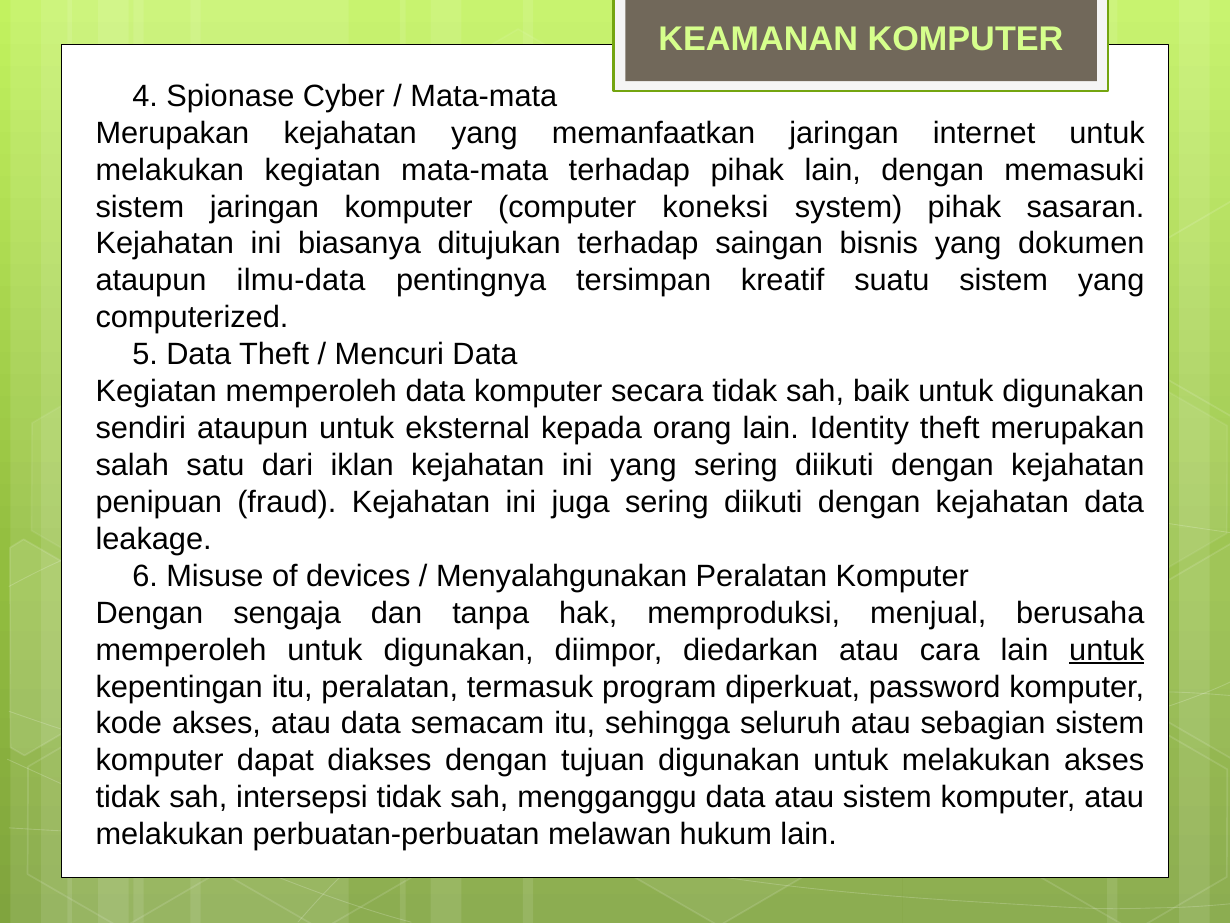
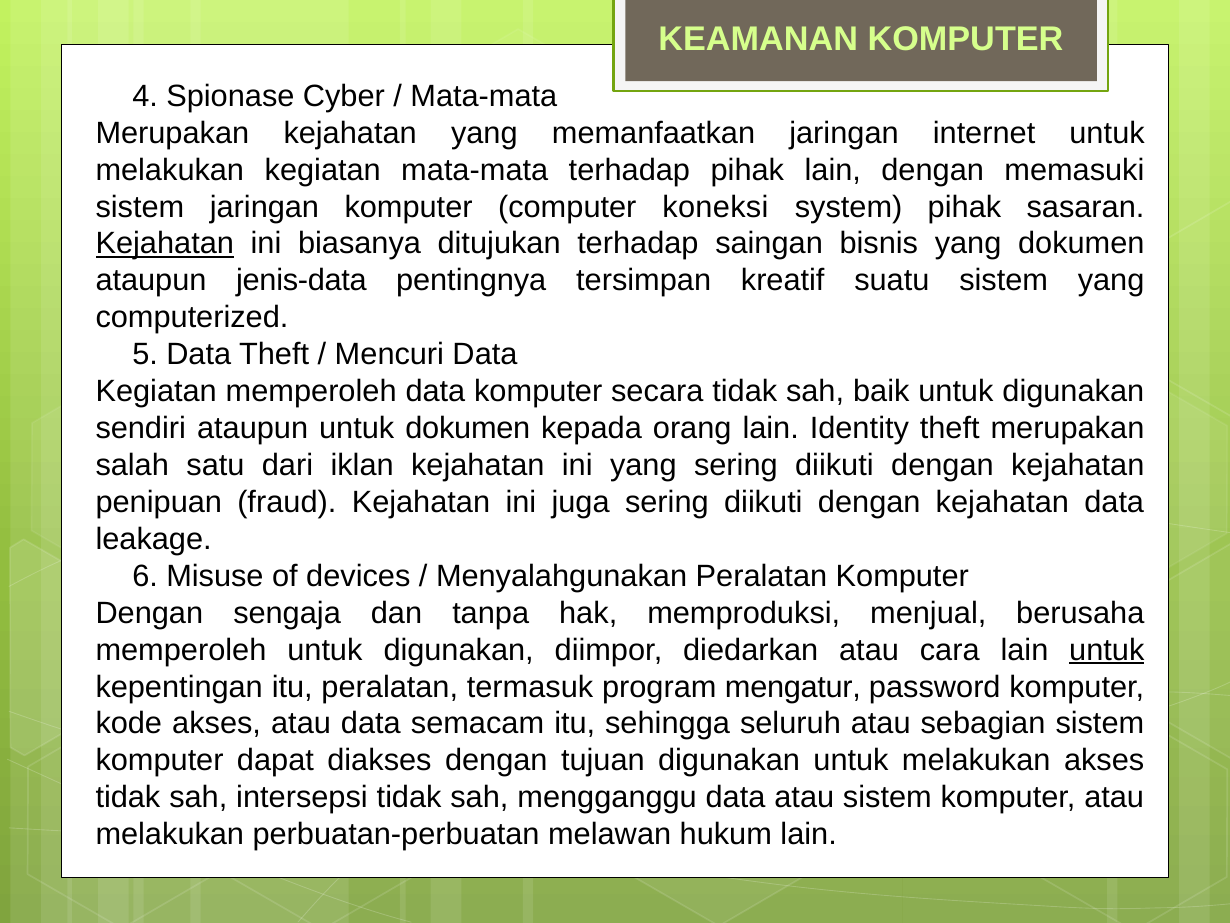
Kejahatan underline: none -> present (165, 244)
ilmu-data: ilmu-data -> jenis-data (301, 281)
untuk eksternal: eksternal -> dokumen (468, 428)
diperkuat: diperkuat -> mengatur (793, 686)
